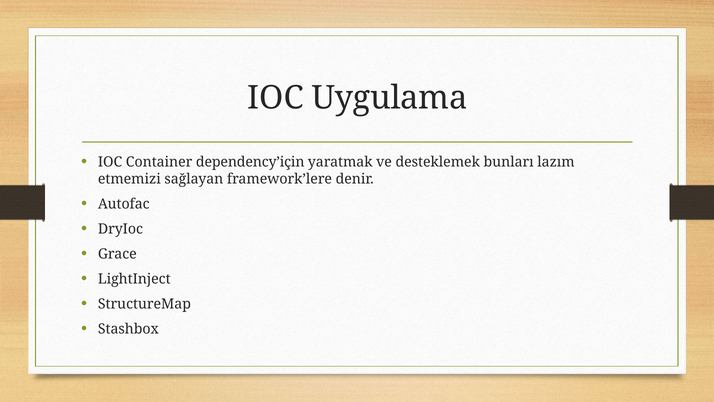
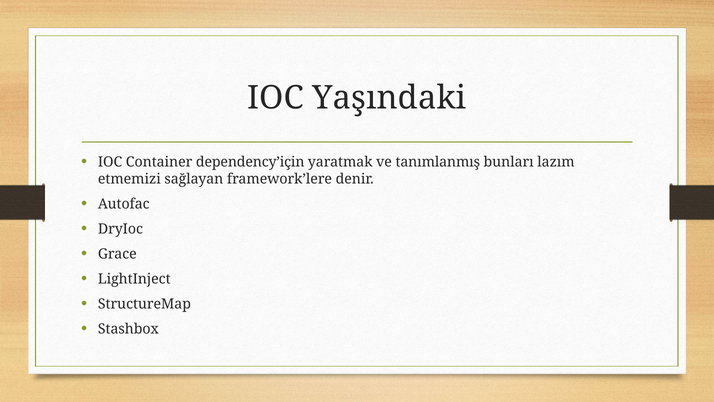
Uygulama: Uygulama -> Yaşındaki (389, 98)
desteklemek: desteklemek -> tanımlanmış (438, 162)
